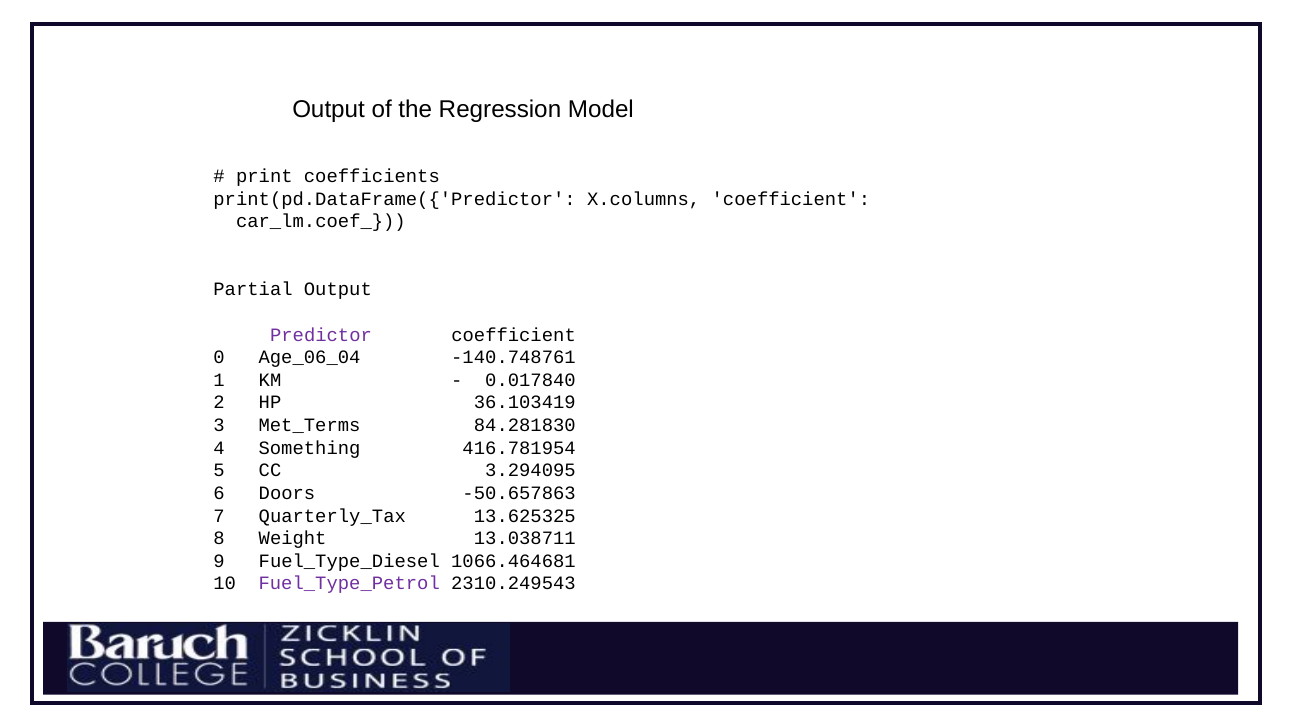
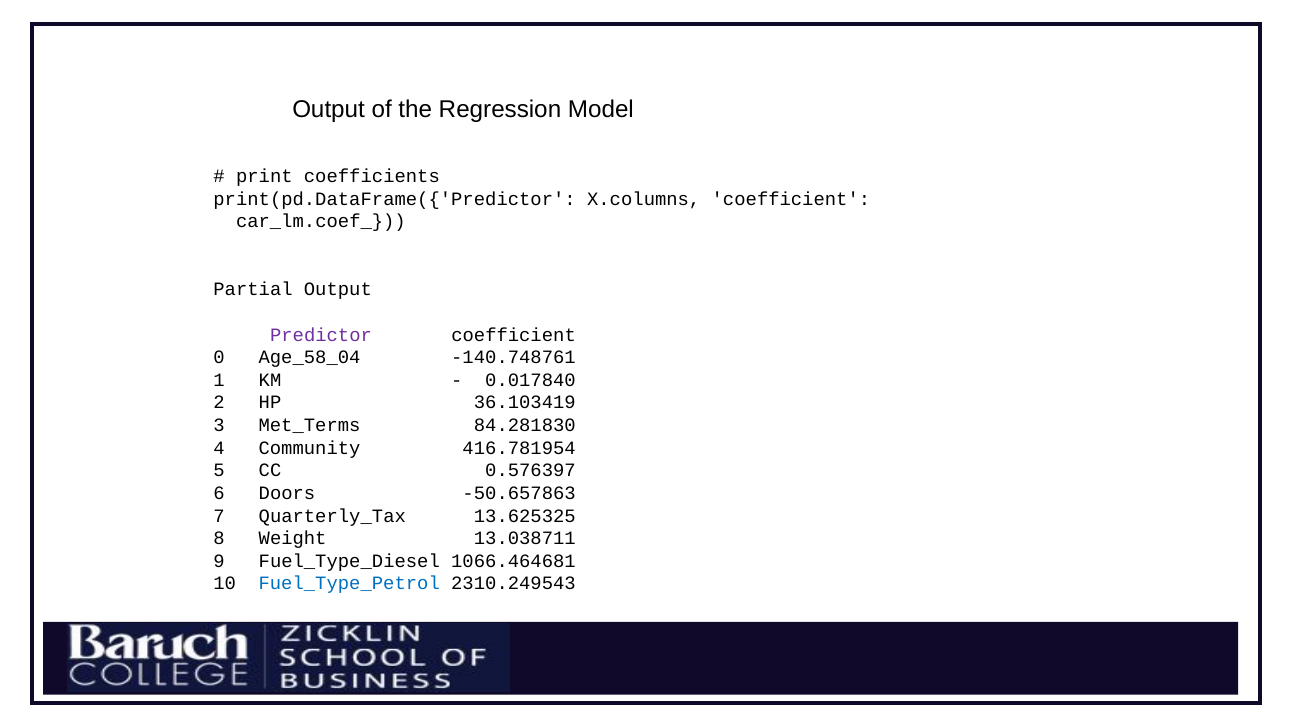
Age_06_04: Age_06_04 -> Age_58_04 (310, 357)
Something: Something -> Community (310, 448)
3.294095: 3.294095 -> 0.576397 (530, 470)
Fuel_Type_Petrol colour: purple -> blue (349, 584)
